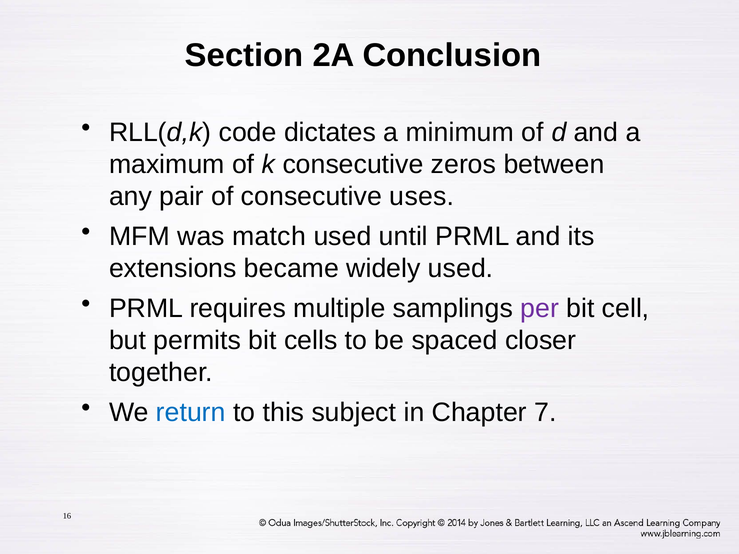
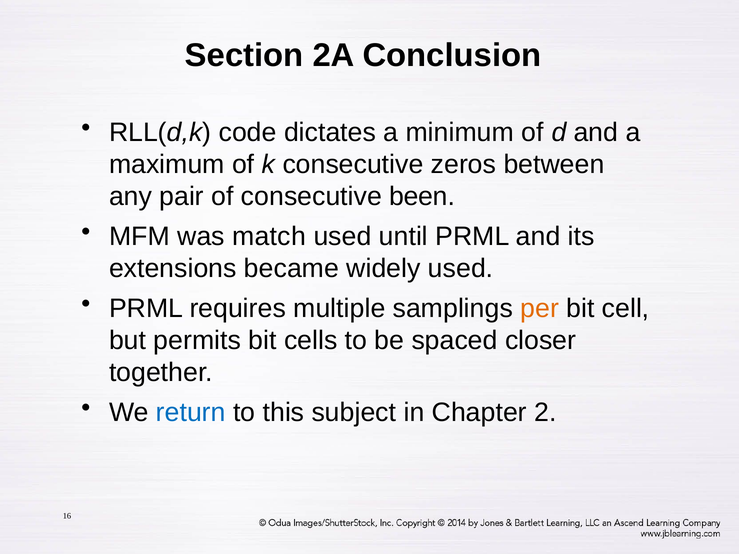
uses: uses -> been (422, 196)
per colour: purple -> orange (540, 308)
7: 7 -> 2 (545, 412)
